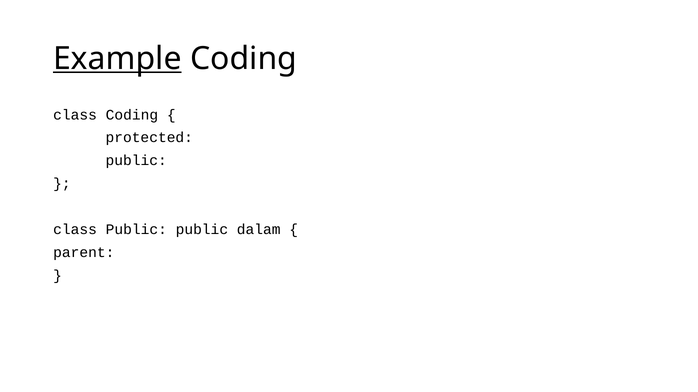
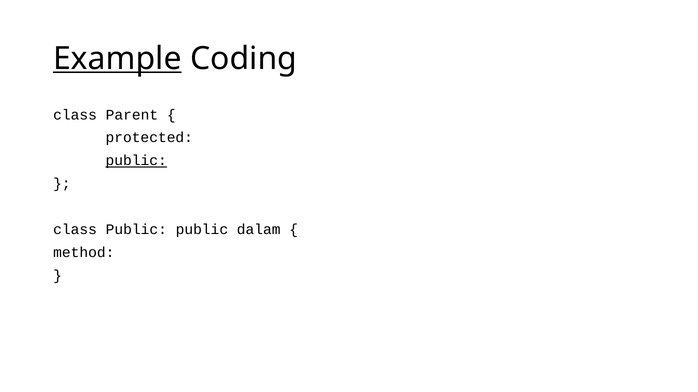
class Coding: Coding -> Parent (132, 115)
public underline: none -> present (136, 161)
parent: parent -> method (84, 253)
